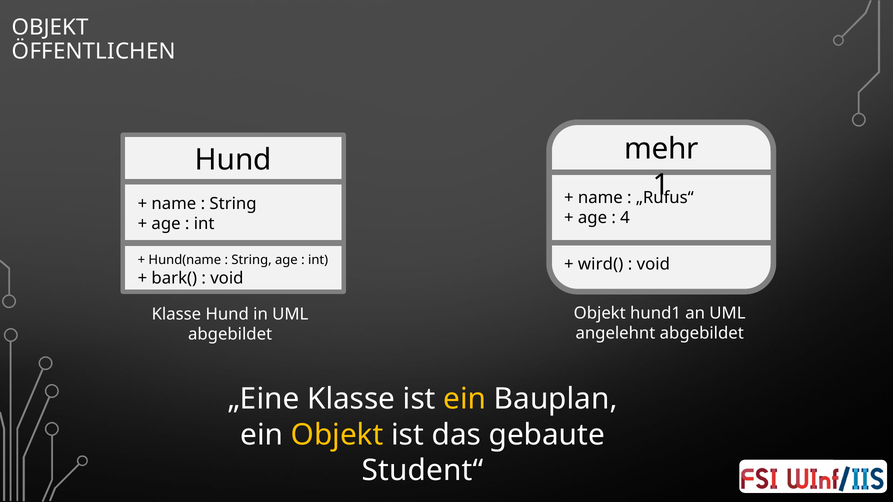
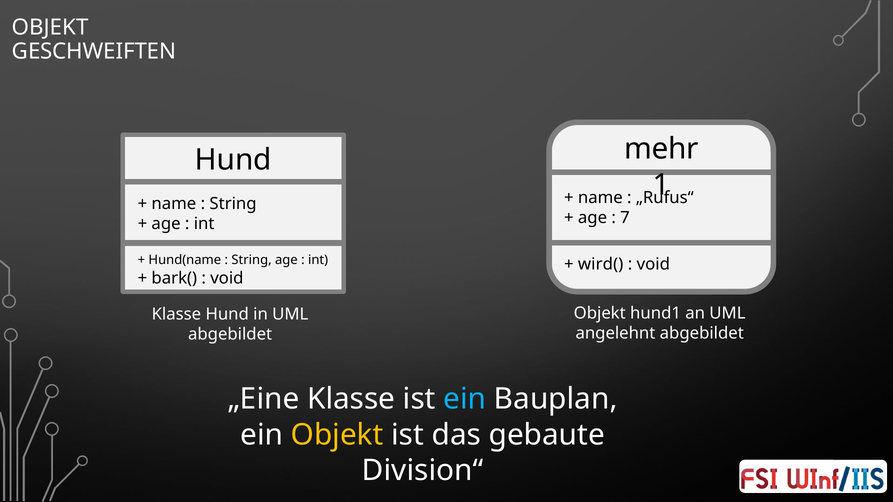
ÖFFENTLICHEN: ÖFFENTLICHEN -> GESCHWEIFTEN (94, 51)
4: 4 -> 7 (625, 218)
ein colour: yellow -> light blue (465, 399)
Student“: Student“ -> Division“ (423, 471)
